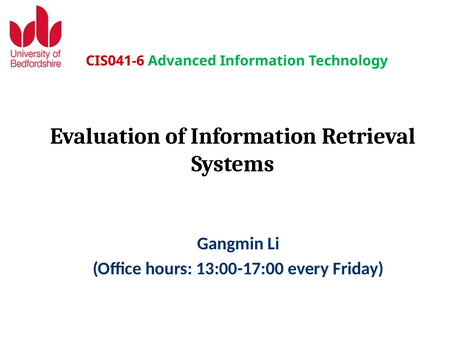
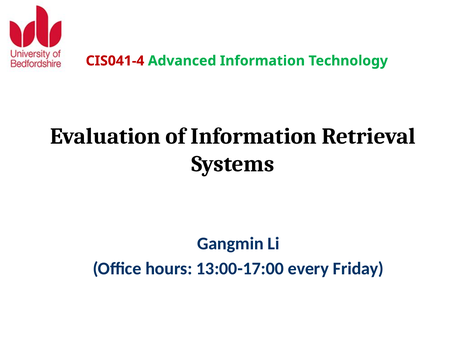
CIS041-6: CIS041-6 -> CIS041-4 (115, 61)
